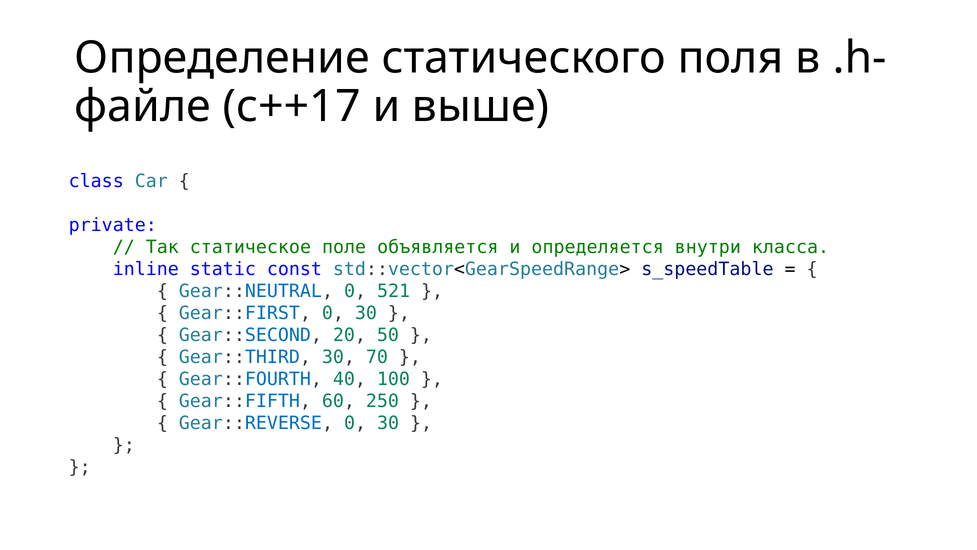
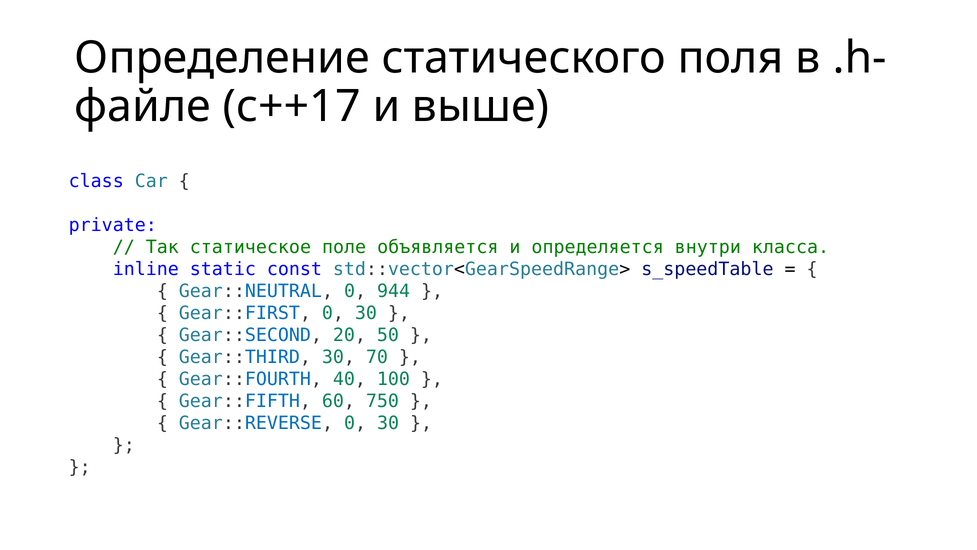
521: 521 -> 944 (394, 291)
250: 250 -> 750 (382, 401)
